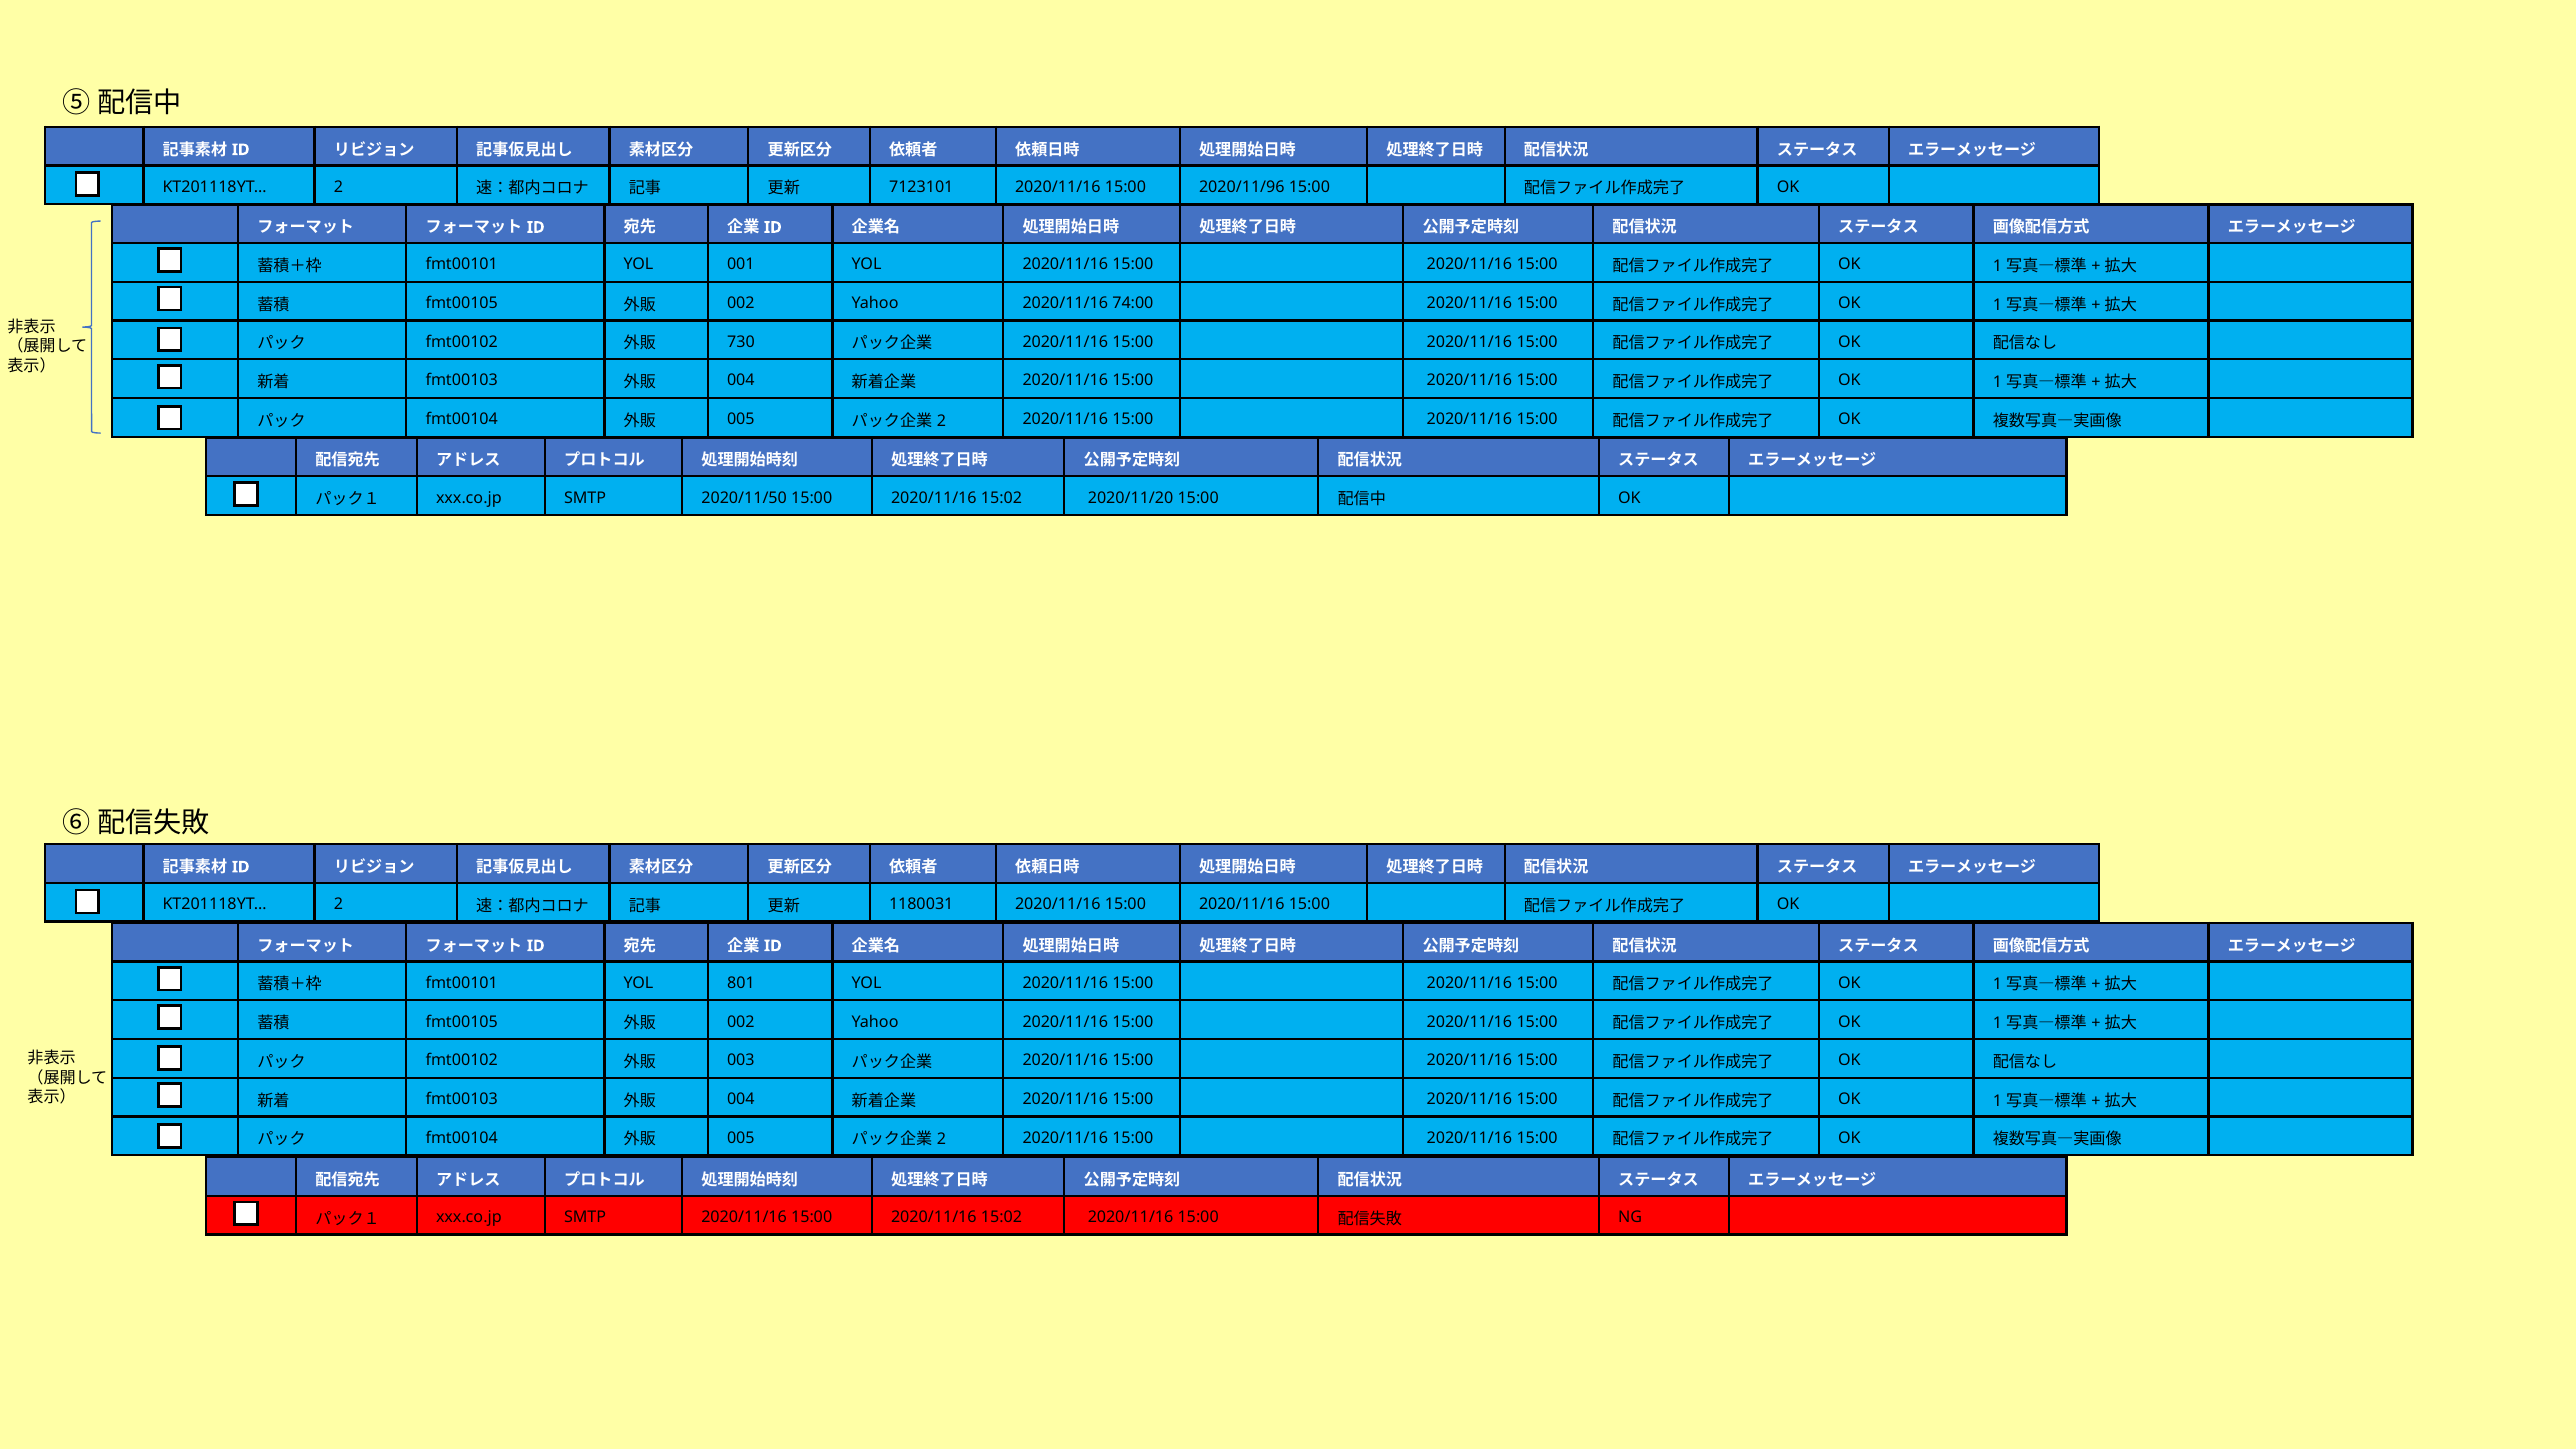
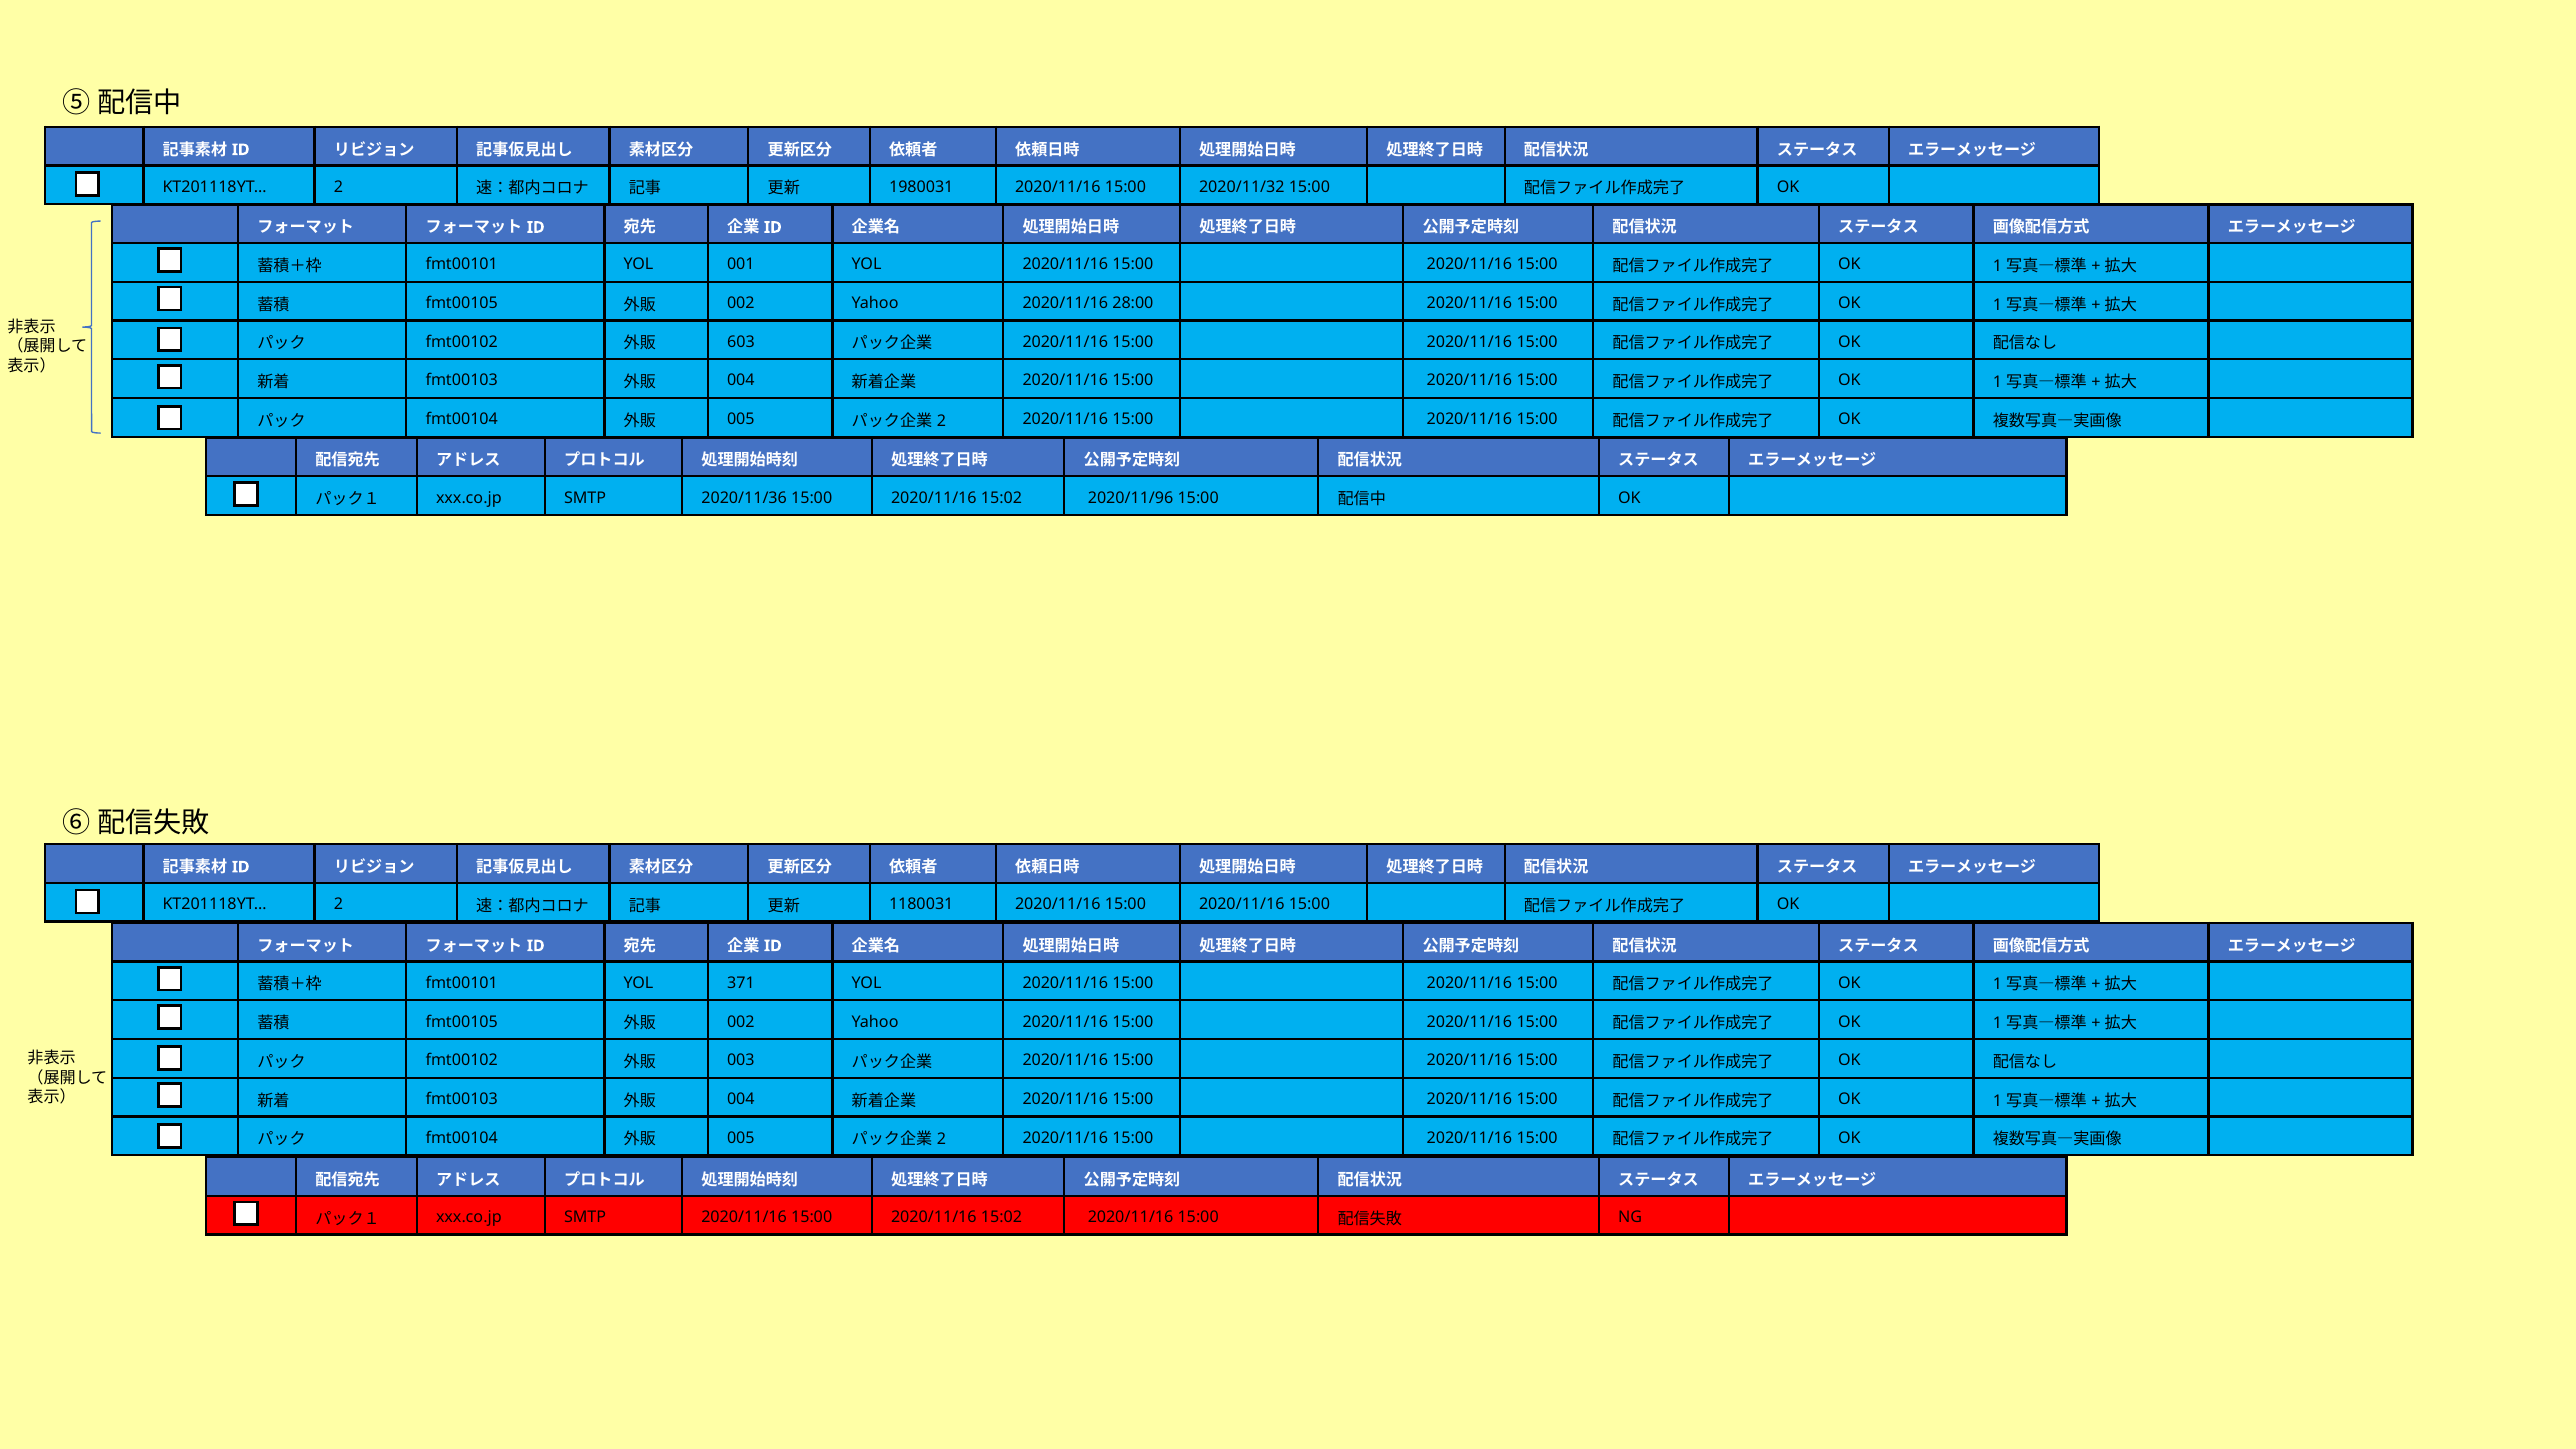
7123101: 7123101 -> 1980031 (921, 187)
2020/11/96: 2020/11/96 -> 2020/11/32 (1242, 187)
74:00: 74:00 -> 28:00 (1133, 303)
730: 730 -> 603 (741, 342)
2020/11/50: 2020/11/50 -> 2020/11/36 (744, 498)
2020/11/20: 2020/11/20 -> 2020/11/96 (1131, 498)
801: 801 -> 371 (741, 983)
